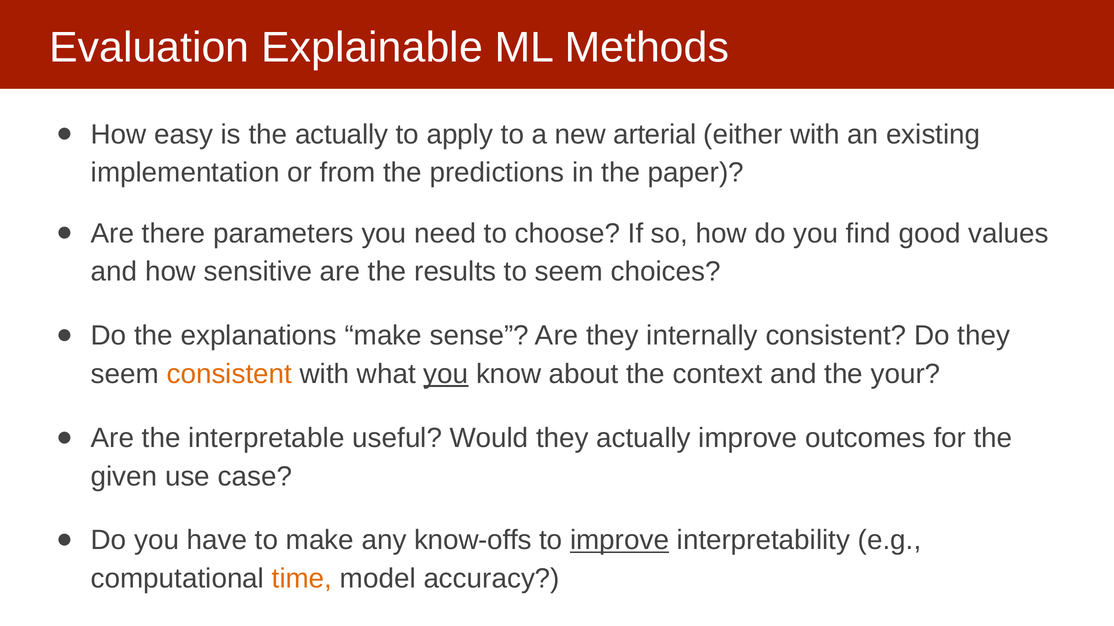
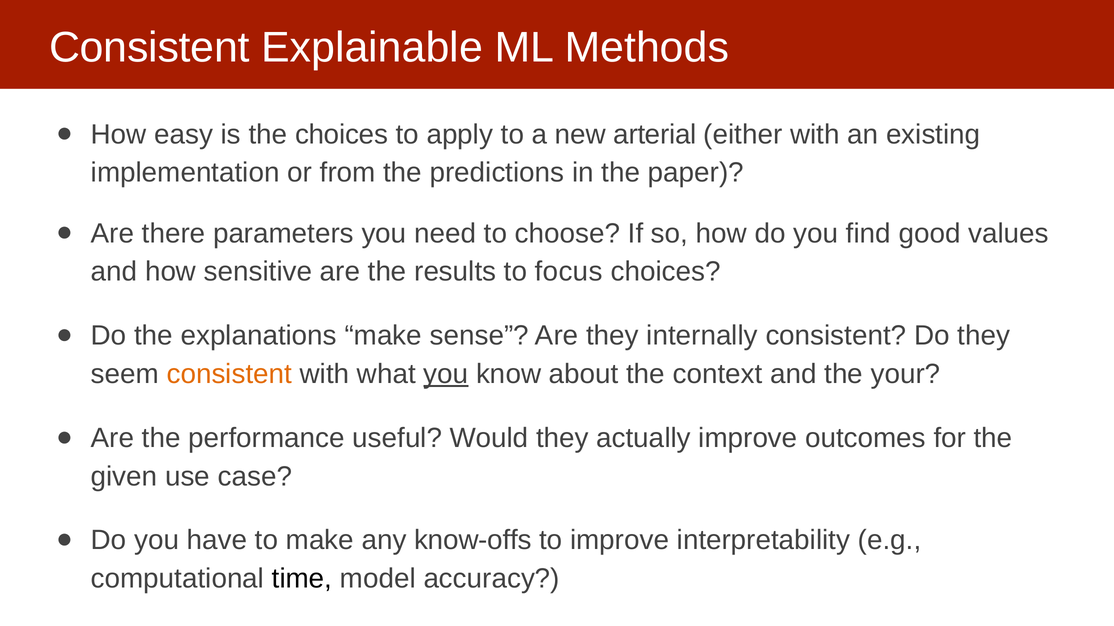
Evaluation: Evaluation -> Consistent (149, 48)
the actually: actually -> choices (342, 134)
to seem: seem -> focus (569, 272)
interpretable: interpretable -> performance (266, 438)
improve underline: present -> none (620, 541)
time colour: orange -> black (302, 579)
